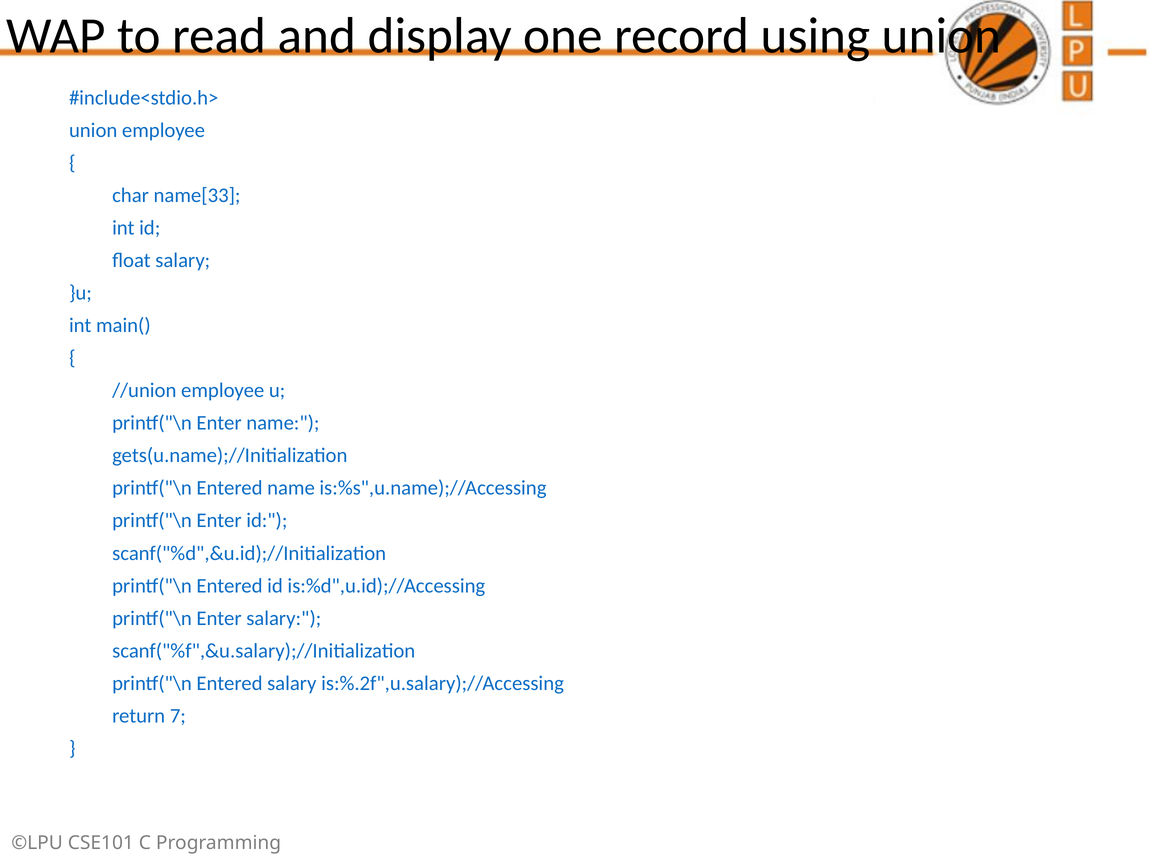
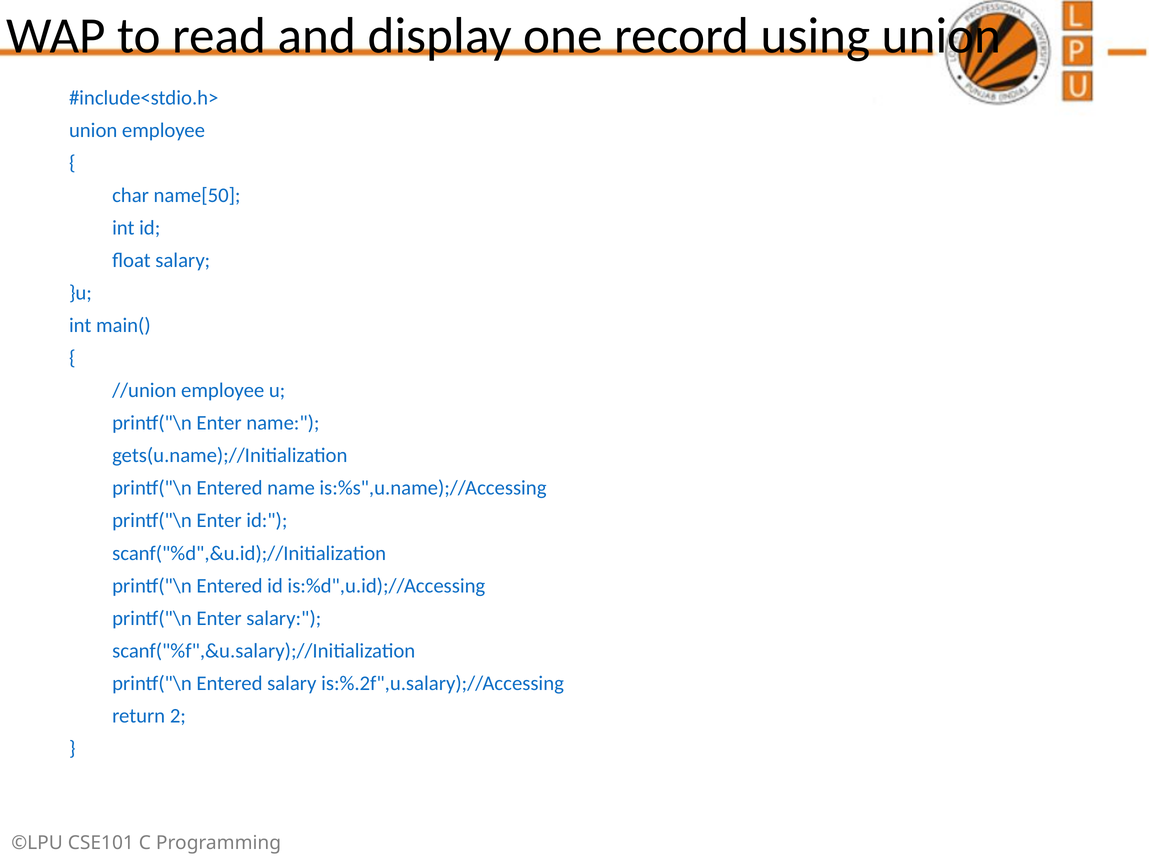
name[33: name[33 -> name[50 (197, 195)
7: 7 -> 2 (178, 716)
